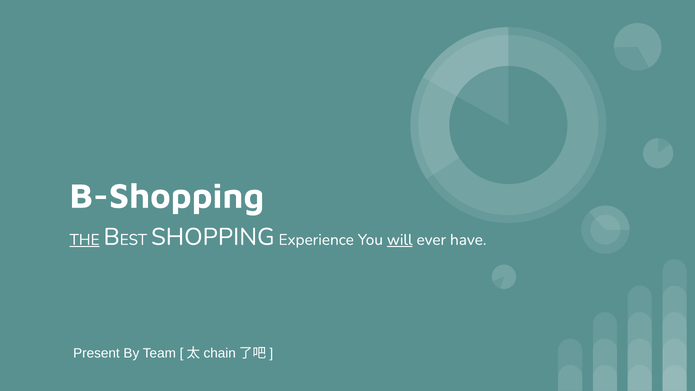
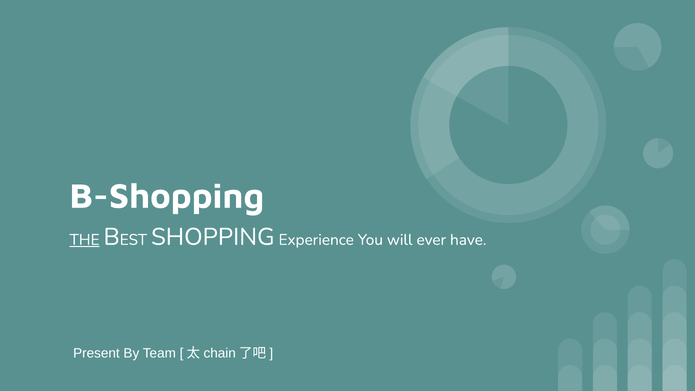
will underline: present -> none (400, 240)
